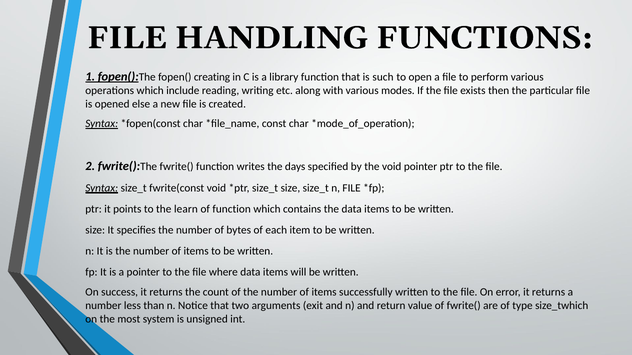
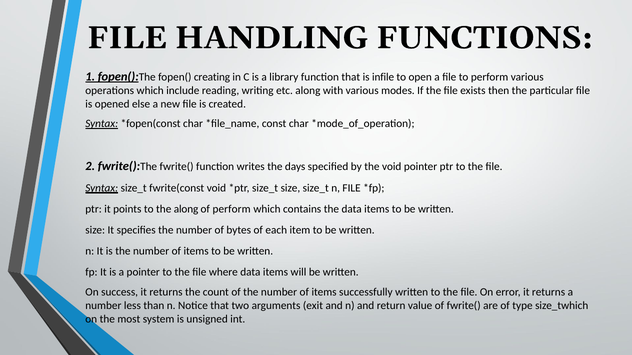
such: such -> infile (383, 77)
the learn: learn -> along (186, 209)
of function: function -> perform (232, 209)
